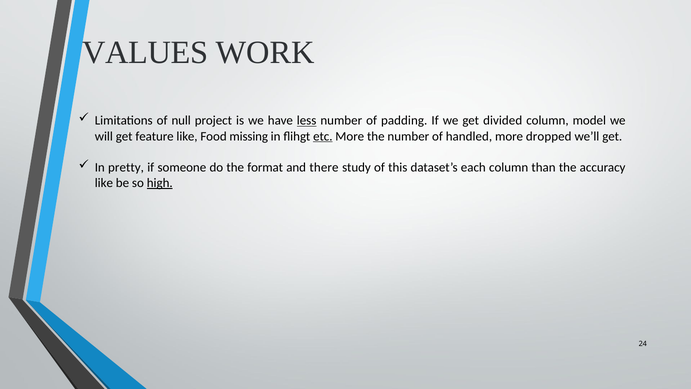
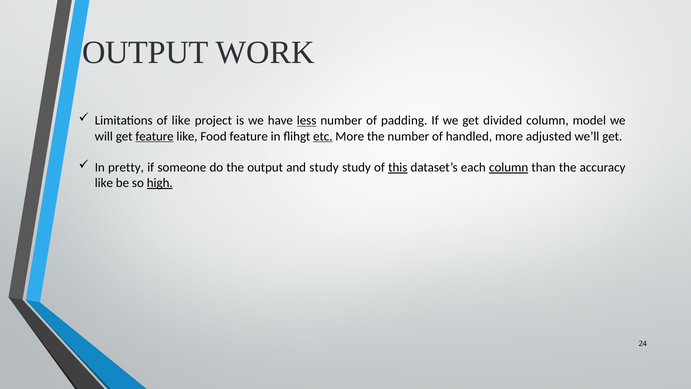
VALUES: VALUES -> OUTPUT (145, 53)
of null: null -> like (181, 121)
feature underline: none -> present (155, 136)
Food missing: missing -> feature (249, 136)
dropped: dropped -> adjusted (549, 136)
the format: format -> output (265, 167)
and there: there -> study (324, 167)
this underline: none -> present (398, 167)
column underline: none -> present (509, 167)
